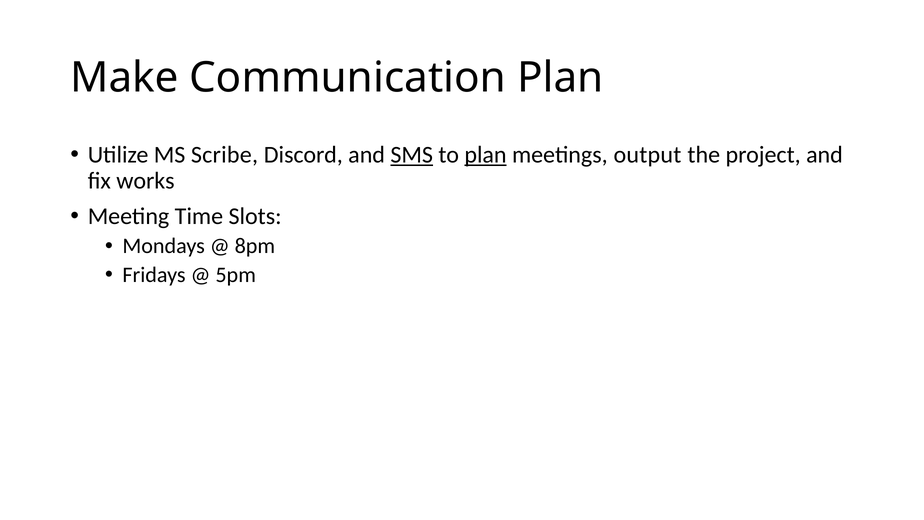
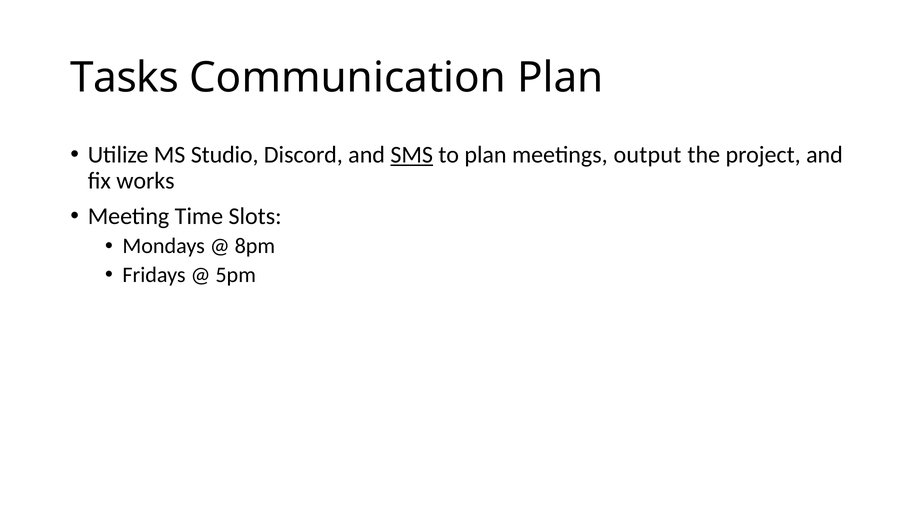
Make: Make -> Tasks (125, 78)
Scribe: Scribe -> Studio (225, 155)
plan underline: present -> none (486, 155)
